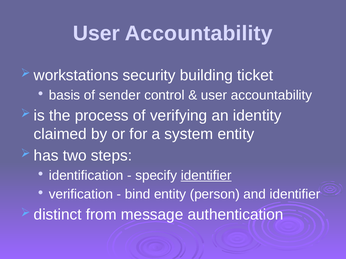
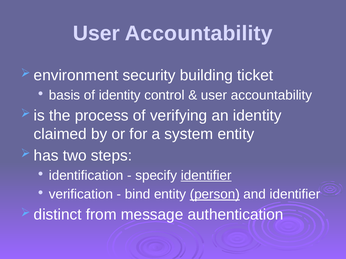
workstations: workstations -> environment (76, 75)
of sender: sender -> identity (120, 95)
person underline: none -> present (215, 195)
